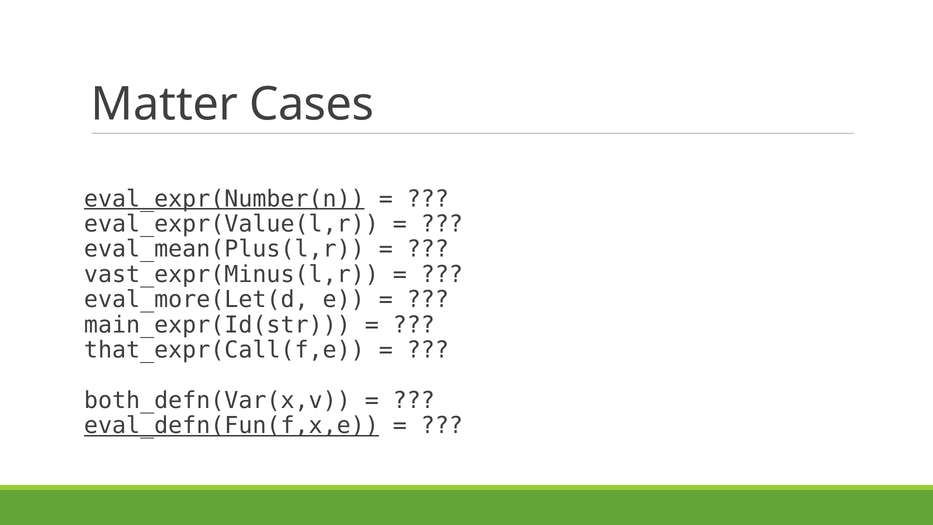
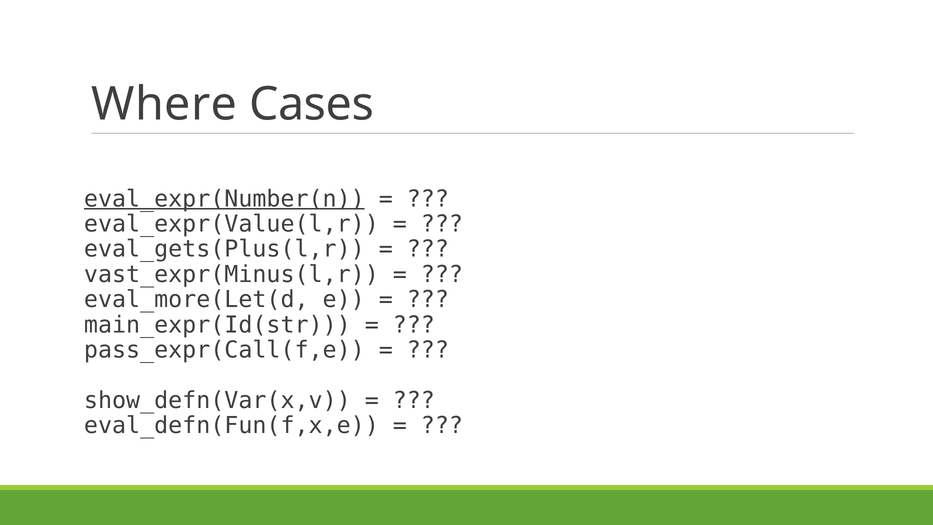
Matter: Matter -> Where (164, 105)
eval_mean(Plus(l,r: eval_mean(Plus(l,r -> eval_gets(Plus(l,r (224, 249)
that_expr(Call(f,e: that_expr(Call(f,e -> pass_expr(Call(f,e (224, 350)
both_defn(Var(x,v: both_defn(Var(x,v -> show_defn(Var(x,v (217, 400)
eval_defn(Fun(f,x,e underline: present -> none (231, 425)
